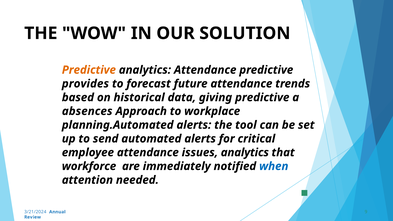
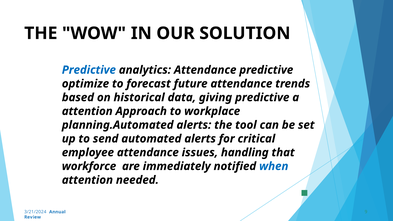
Predictive colour: orange -> blue (89, 70)
provides: provides -> optimize (85, 84)
absences: absences -> attention (87, 111)
issues analytics: analytics -> handling (245, 153)
